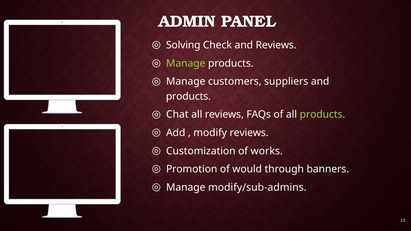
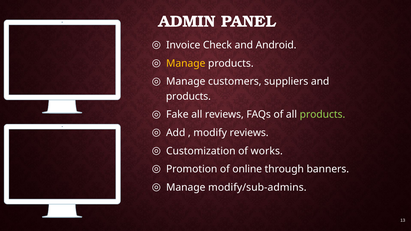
Solving: Solving -> Invoice (183, 45)
and Reviews: Reviews -> Android (276, 45)
Manage colour: light green -> yellow (186, 63)
Chat: Chat -> Fake (177, 115)
would: would -> online (247, 169)
